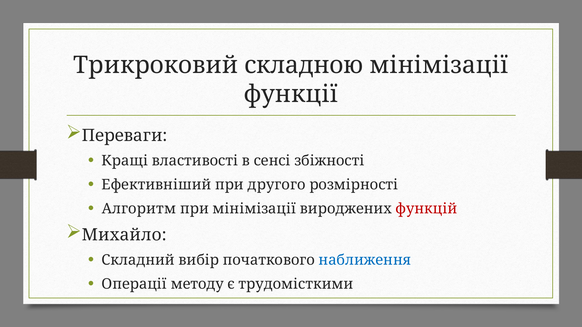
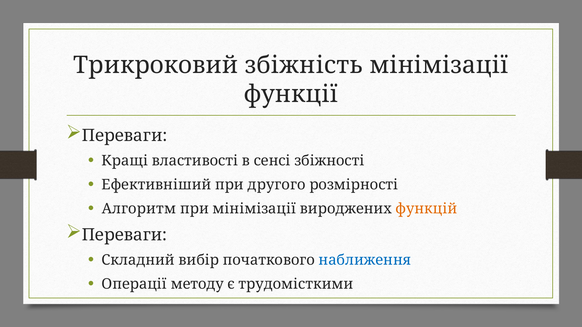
складною: складною -> збіжність (304, 65)
функцій colour: red -> orange (426, 209)
Михайло: Михайло -> Переваги (124, 235)
